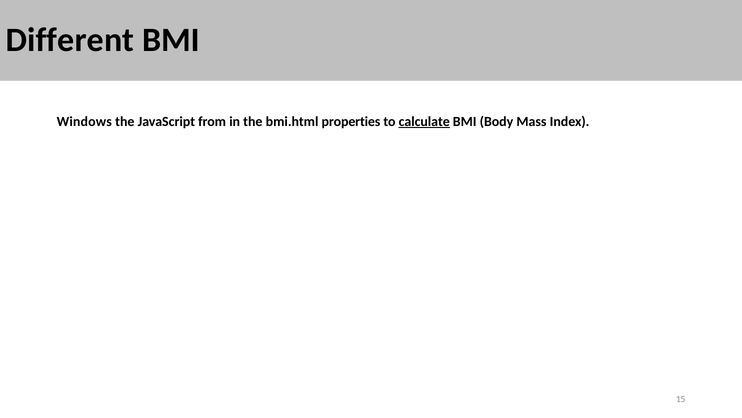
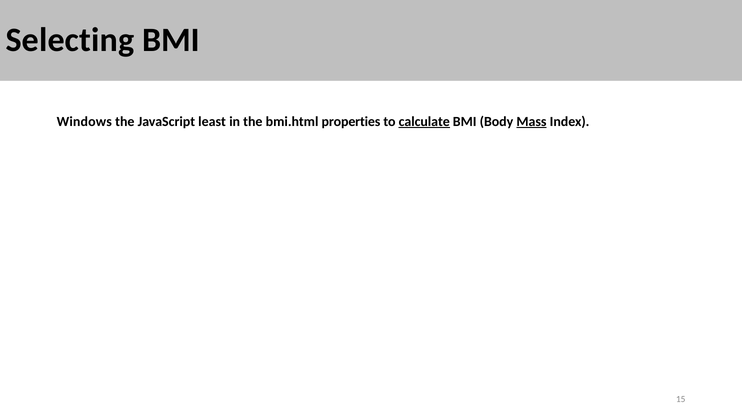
Different: Different -> Selecting (70, 40)
from: from -> least (212, 121)
Mass underline: none -> present (531, 121)
